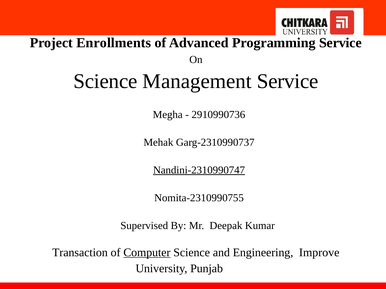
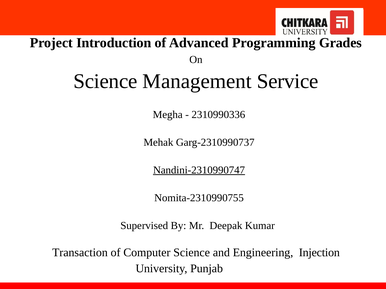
Enrollments: Enrollments -> Introduction (114, 43)
Programming Service: Service -> Grades (340, 43)
2910990736: 2910990736 -> 2310990336 (218, 115)
Computer underline: present -> none (147, 253)
Improve: Improve -> Injection (319, 253)
